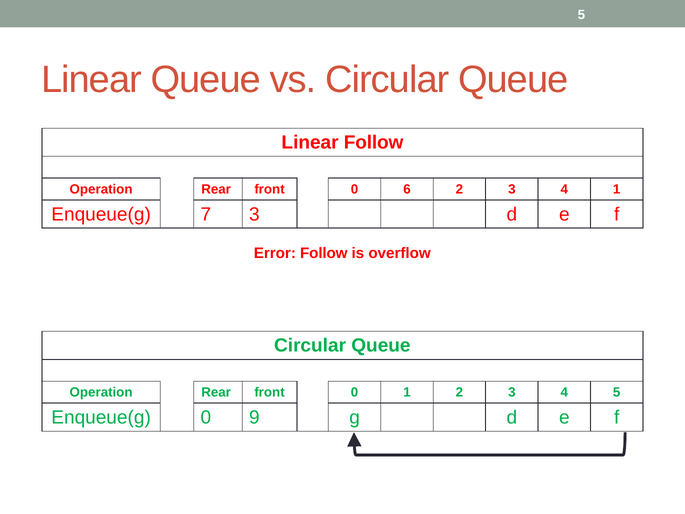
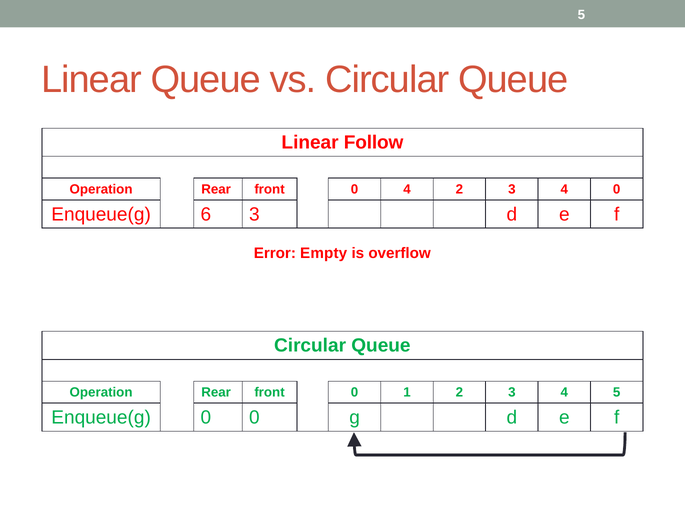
0 6: 6 -> 4 (407, 189)
4 1: 1 -> 0 (617, 189)
7: 7 -> 6 (206, 214)
Error Follow: Follow -> Empty (324, 253)
0 9: 9 -> 0 (254, 417)
